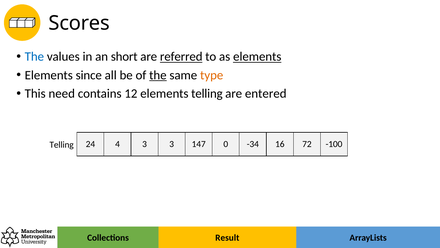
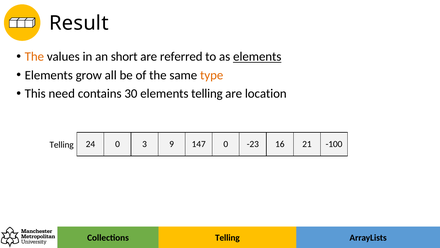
Scores: Scores -> Result (79, 23)
The colour: blue -> orange (34, 57)
referred underline: present -> none (181, 57)
since: since -> grow (89, 75)
the underline: present -> none (158, 75)
12: 12 -> 30 (131, 94)
entered: entered -> location (266, 94)
24 4: 4 -> 0 (118, 144)
3 3: 3 -> 9 (172, 144)
-34: -34 -> -23 (253, 144)
72: 72 -> 21 (307, 144)
Collections Result: Result -> Telling (227, 237)
